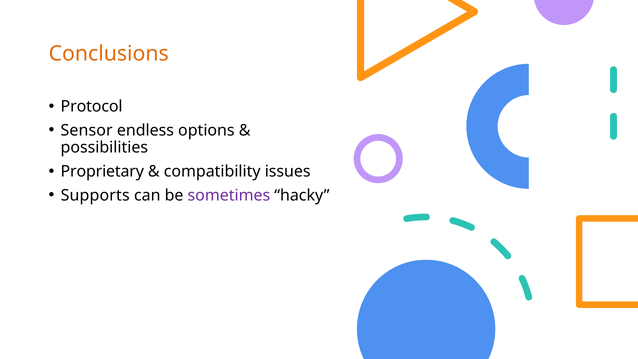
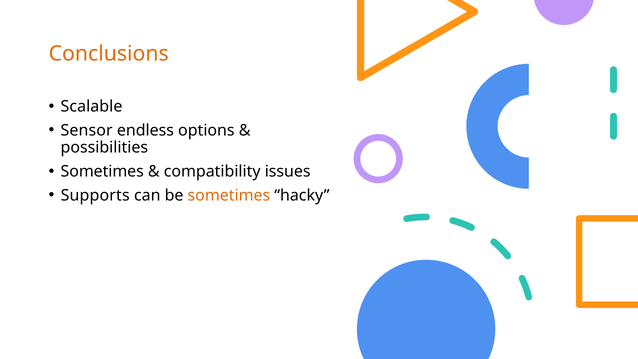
Protocol: Protocol -> Scalable (92, 106)
Proprietary: Proprietary -> Sometimes (102, 171)
sometimes colour: purple -> orange (229, 195)
